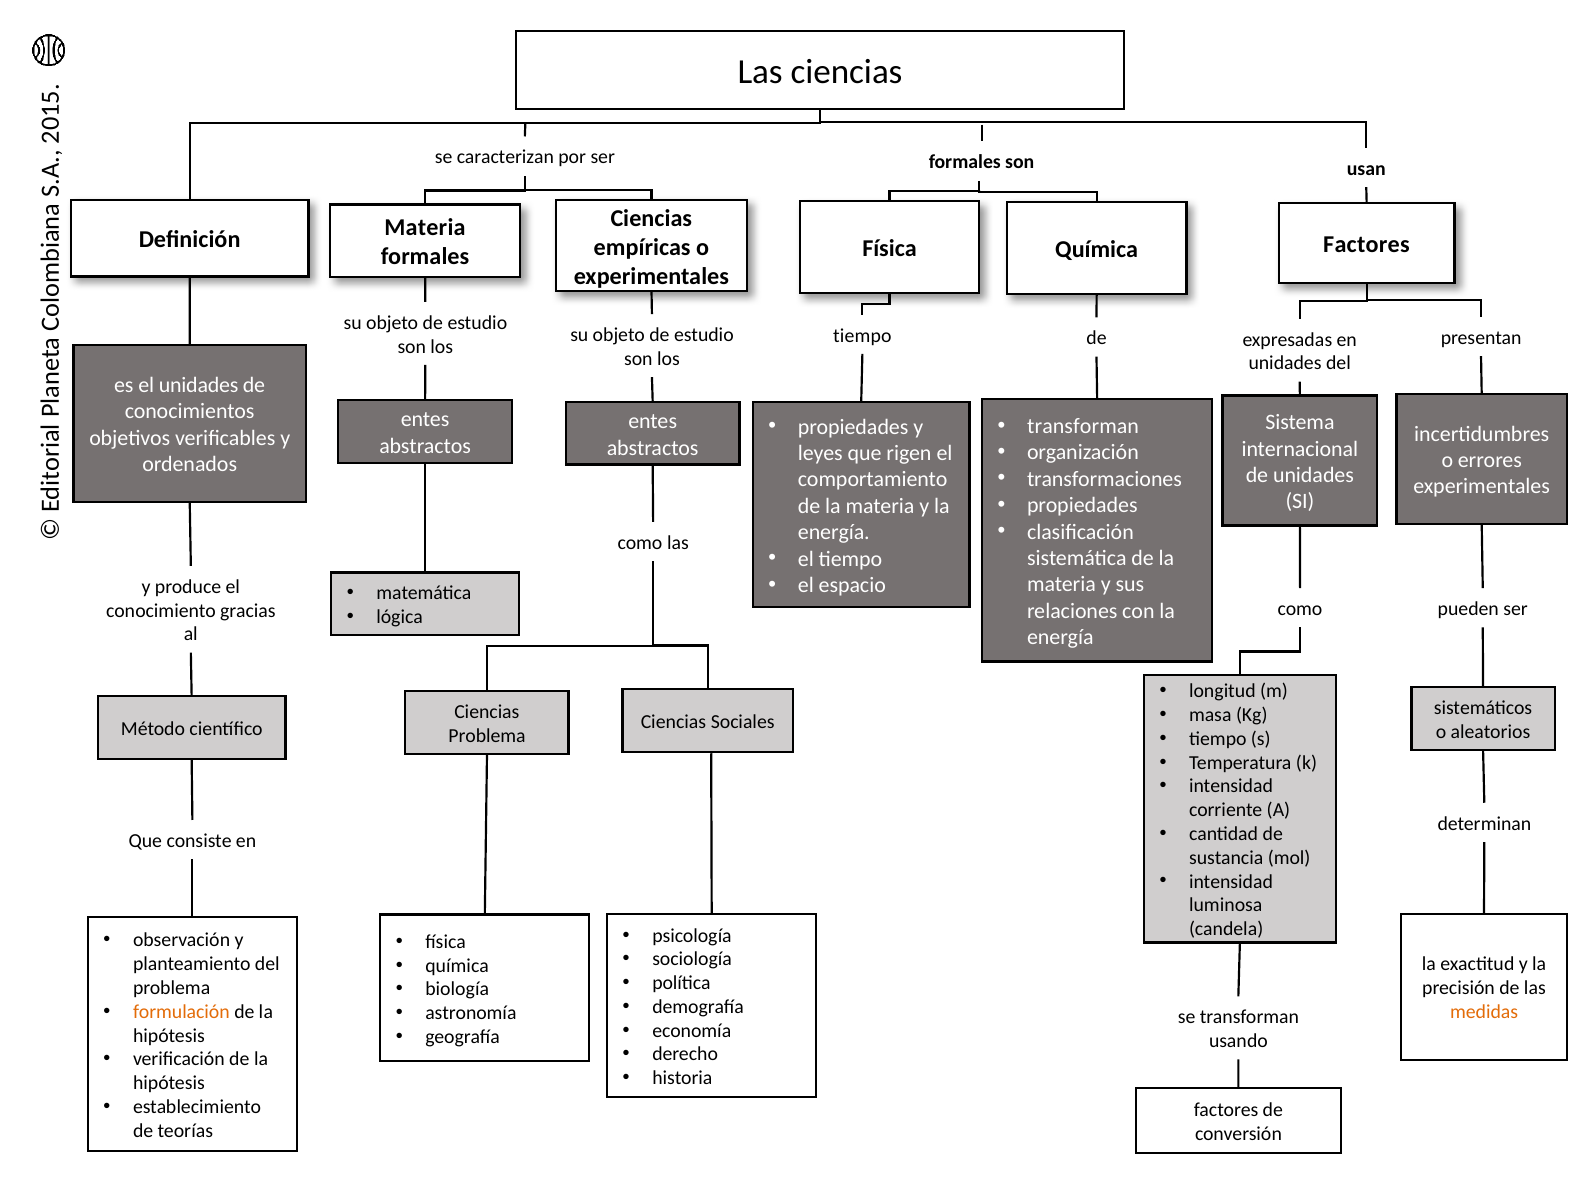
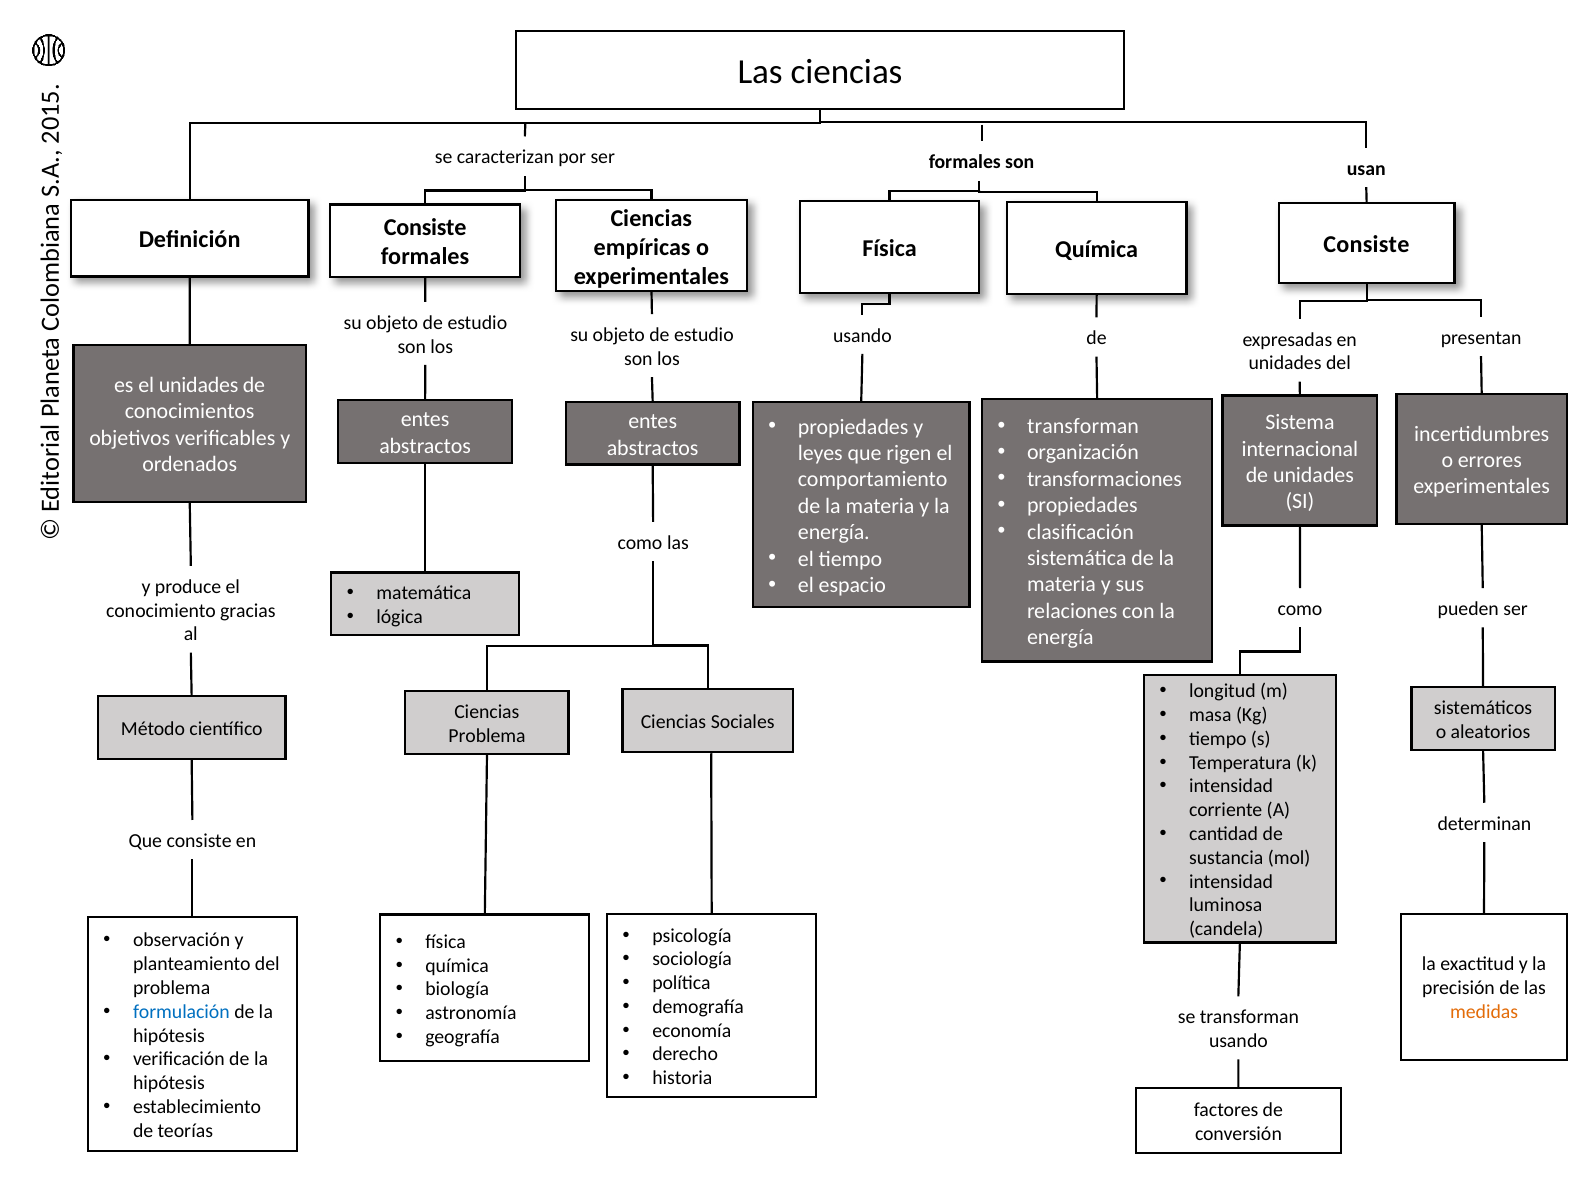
Materia: Materia -> Consiste (425, 228)
Definición Factores: Factores -> Consiste (1366, 245)
tiempo: tiempo -> usando (862, 335)
formulación colour: orange -> blue (181, 1012)
